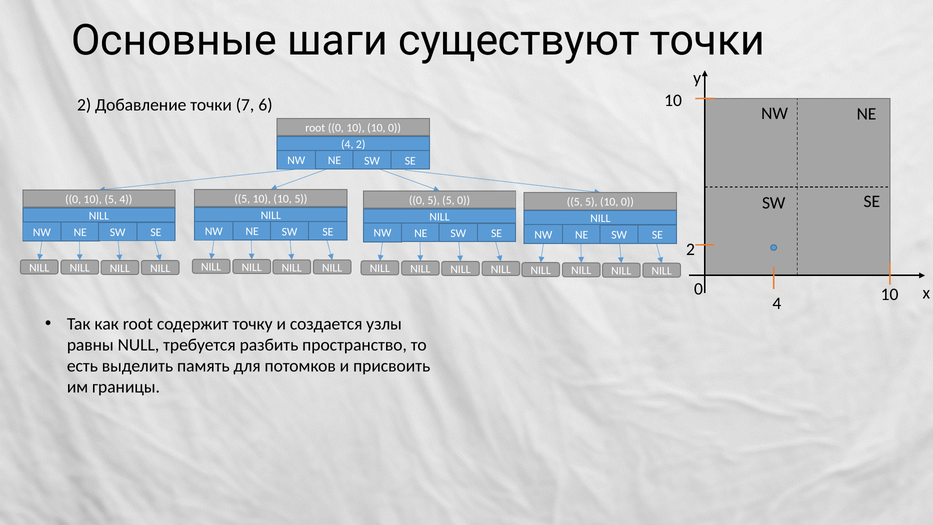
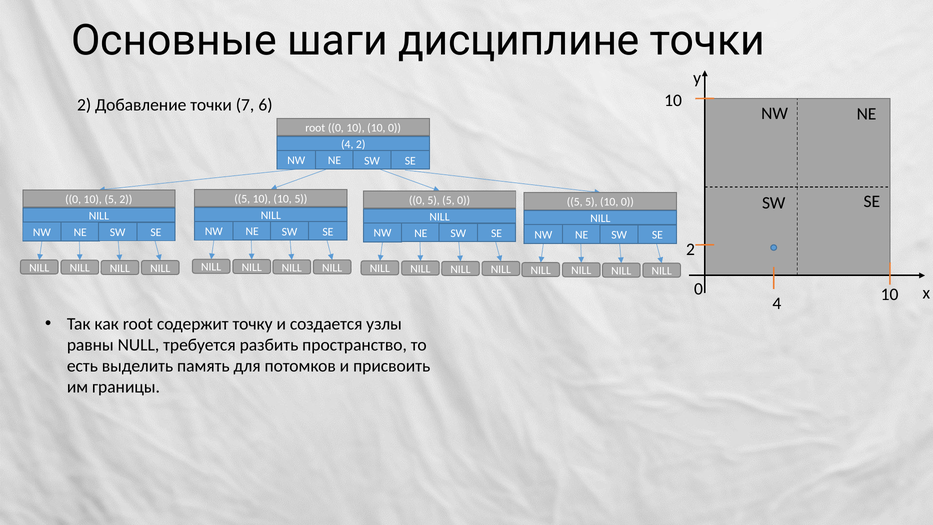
существуют: существуют -> дисциплине (519, 41)
5 4: 4 -> 2 (126, 199)
